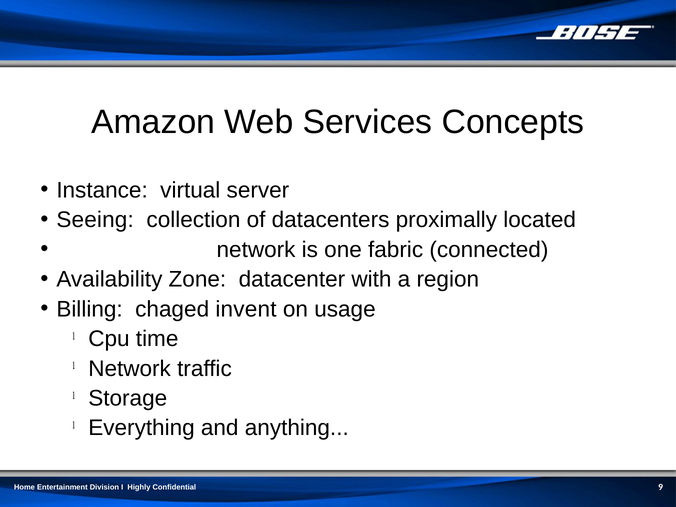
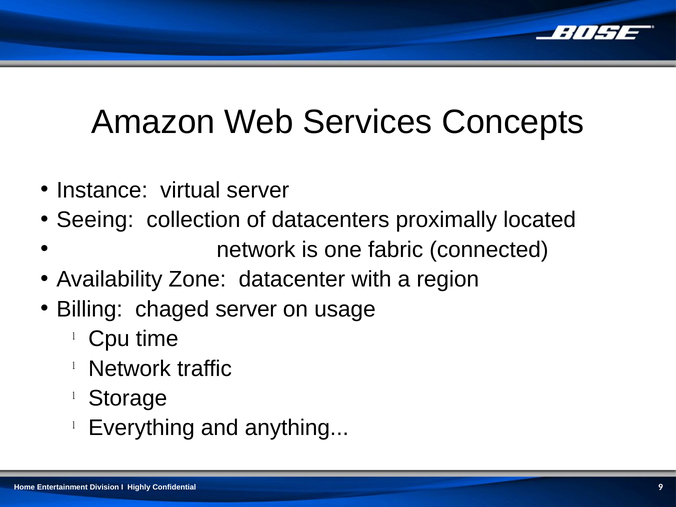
chaged invent: invent -> server (246, 309)
